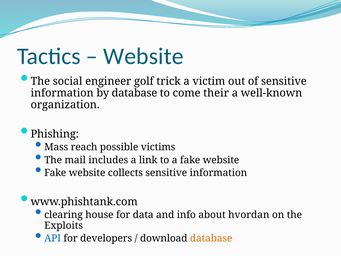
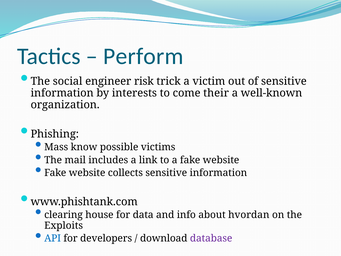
Website: Website -> Perform (143, 56)
golf: golf -> risk (144, 81)
by database: database -> interests (134, 93)
reach: reach -> know (84, 147)
database colour: orange -> purple (211, 238)
